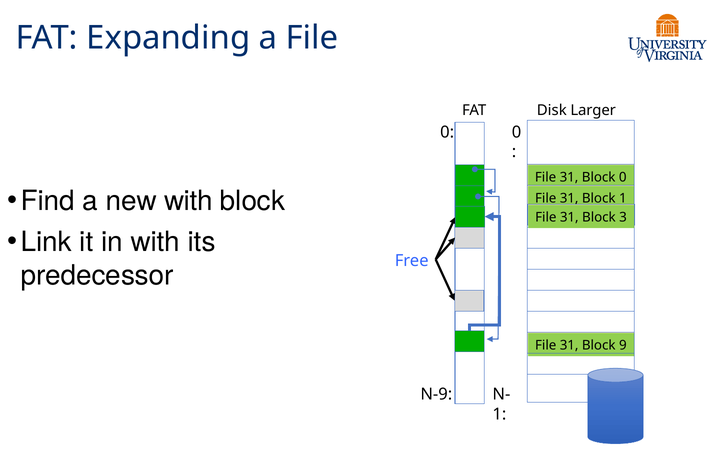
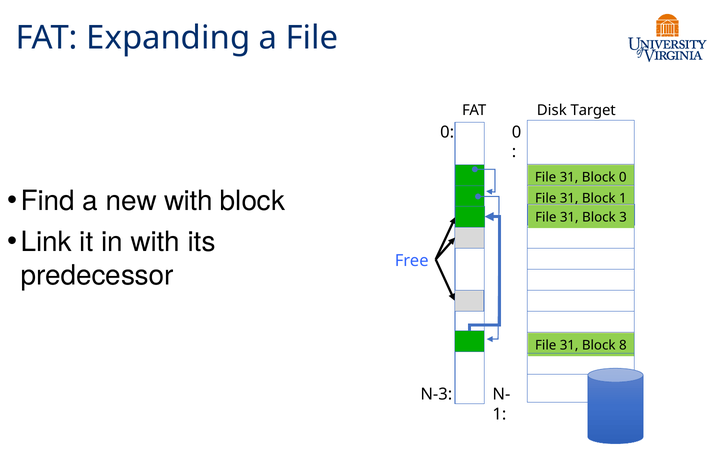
Larger: Larger -> Target (593, 110)
9: 9 -> 8 (623, 345)
N-9: N-9 -> N-3 (436, 394)
